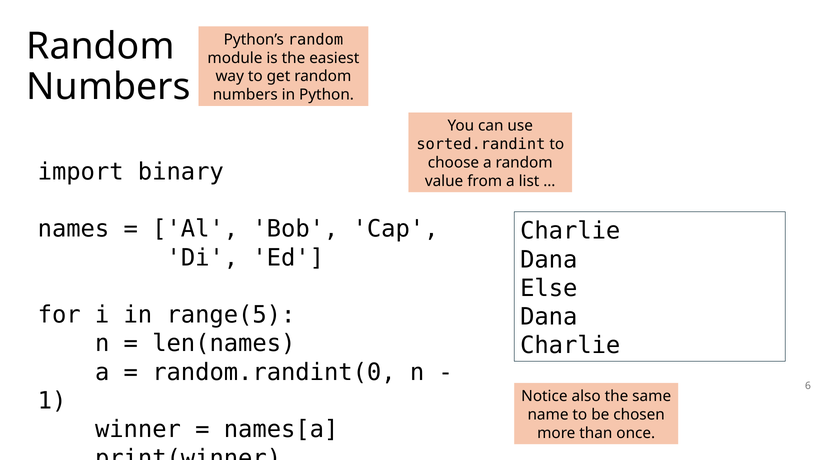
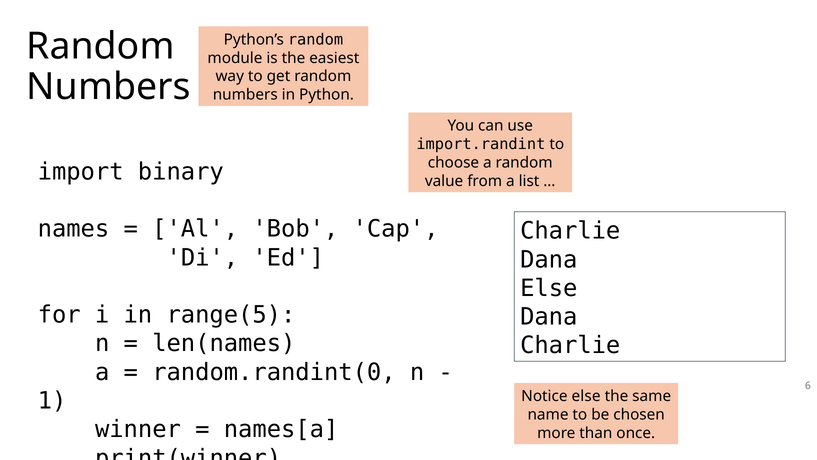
sorted.randint: sorted.randint -> import.randint (481, 144)
Notice also: also -> else (586, 396)
